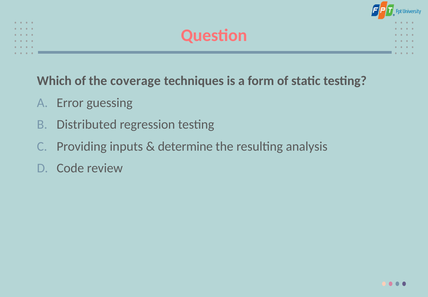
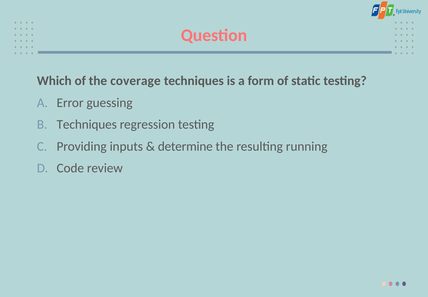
Distributed: Distributed -> Techniques (87, 124)
analysis: analysis -> running (307, 146)
